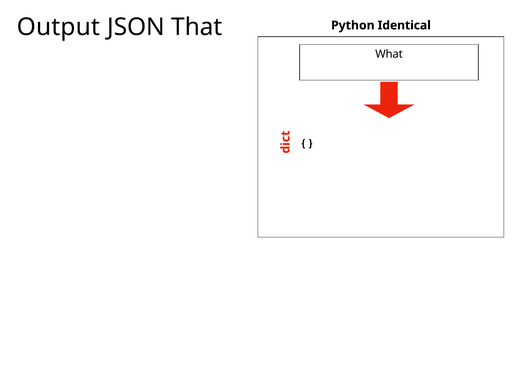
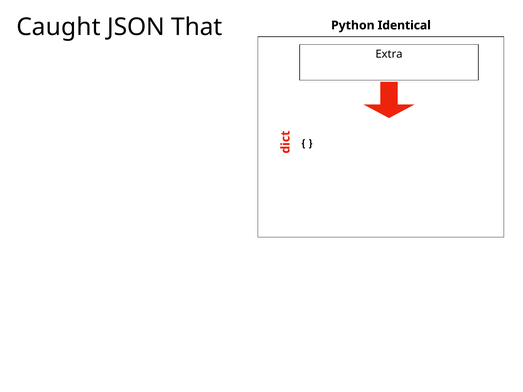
Output: Output -> Caught (58, 27)
What: What -> Extra (389, 54)
